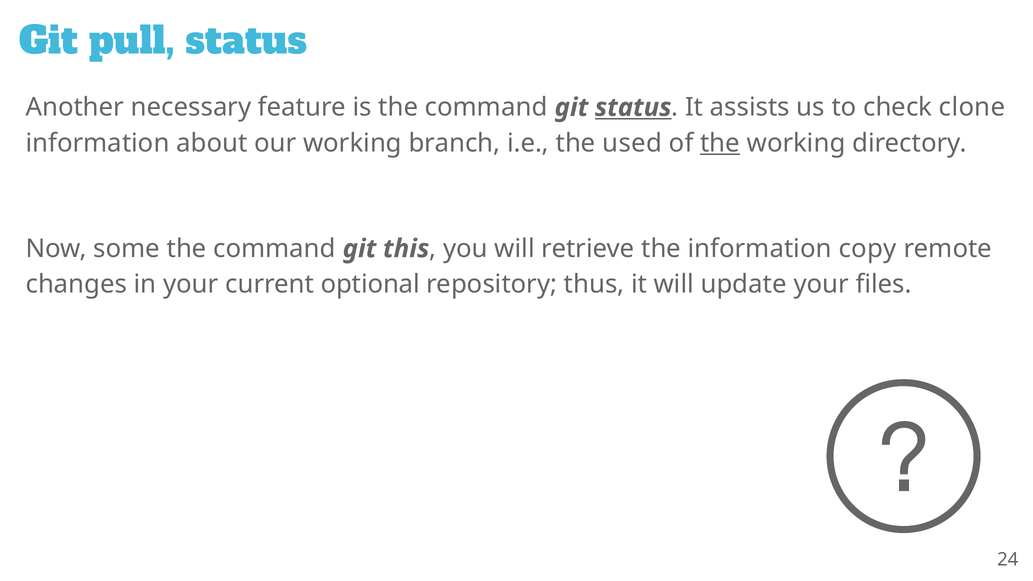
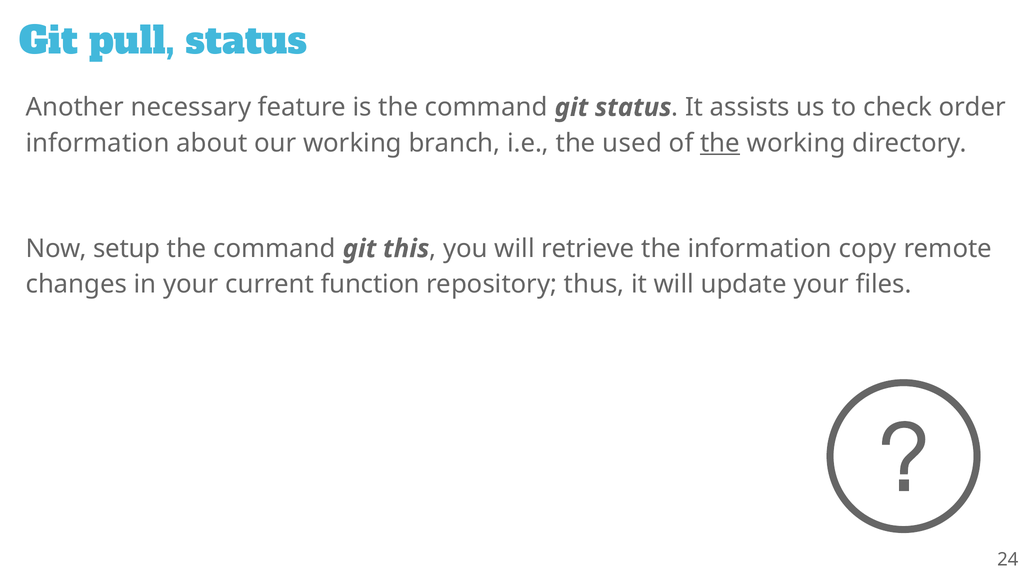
status underline: present -> none (633, 107)
clone: clone -> order (972, 107)
some: some -> setup (127, 249)
optional: optional -> function (370, 284)
